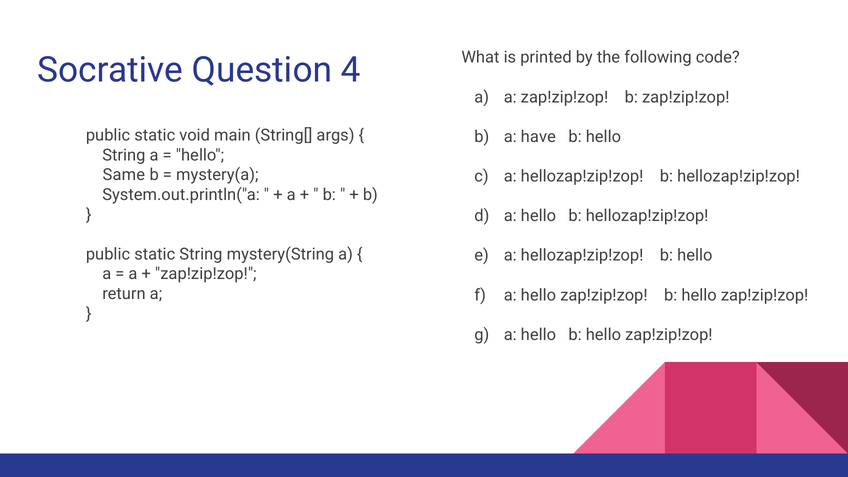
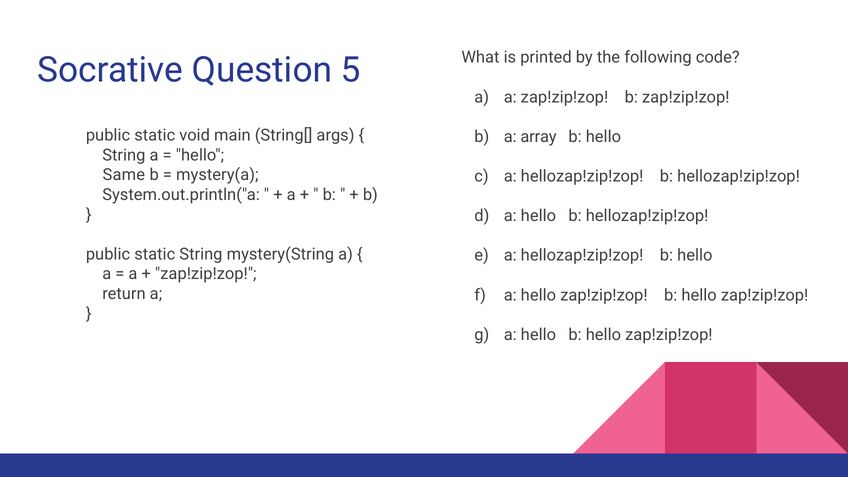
4: 4 -> 5 (351, 70)
have: have -> array (539, 137)
